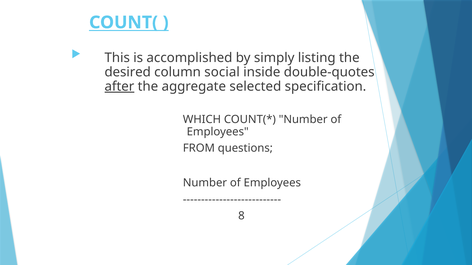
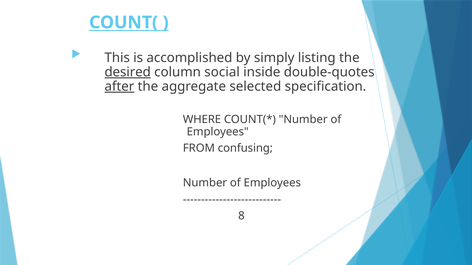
desired underline: none -> present (128, 72)
WHICH: WHICH -> WHERE (202, 120)
questions: questions -> confusing (245, 148)
